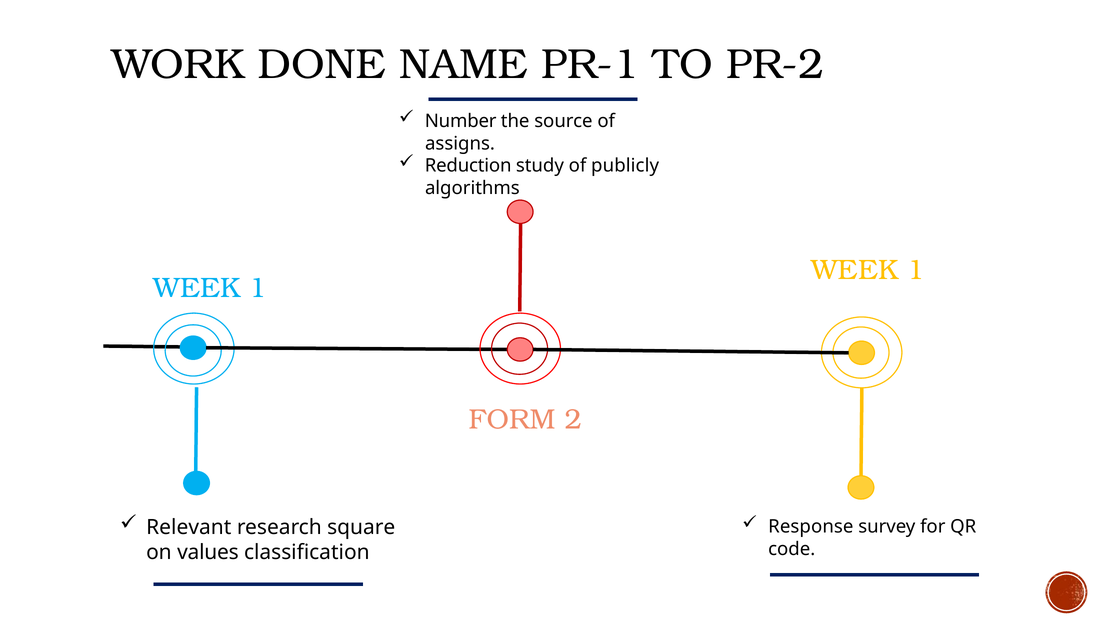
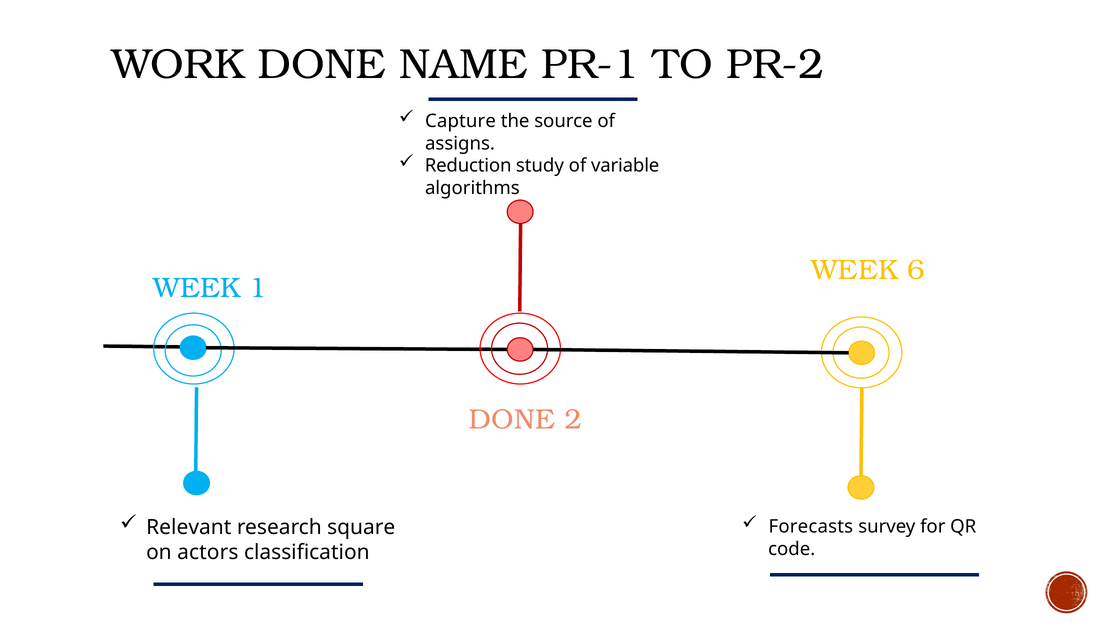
Number: Number -> Capture (460, 121)
publicly: publicly -> variable (625, 166)
1: 1 -> 6 (916, 270)
FORM: FORM -> DONE (512, 419)
Response: Response -> Forecasts (811, 527)
values: values -> actors (208, 552)
